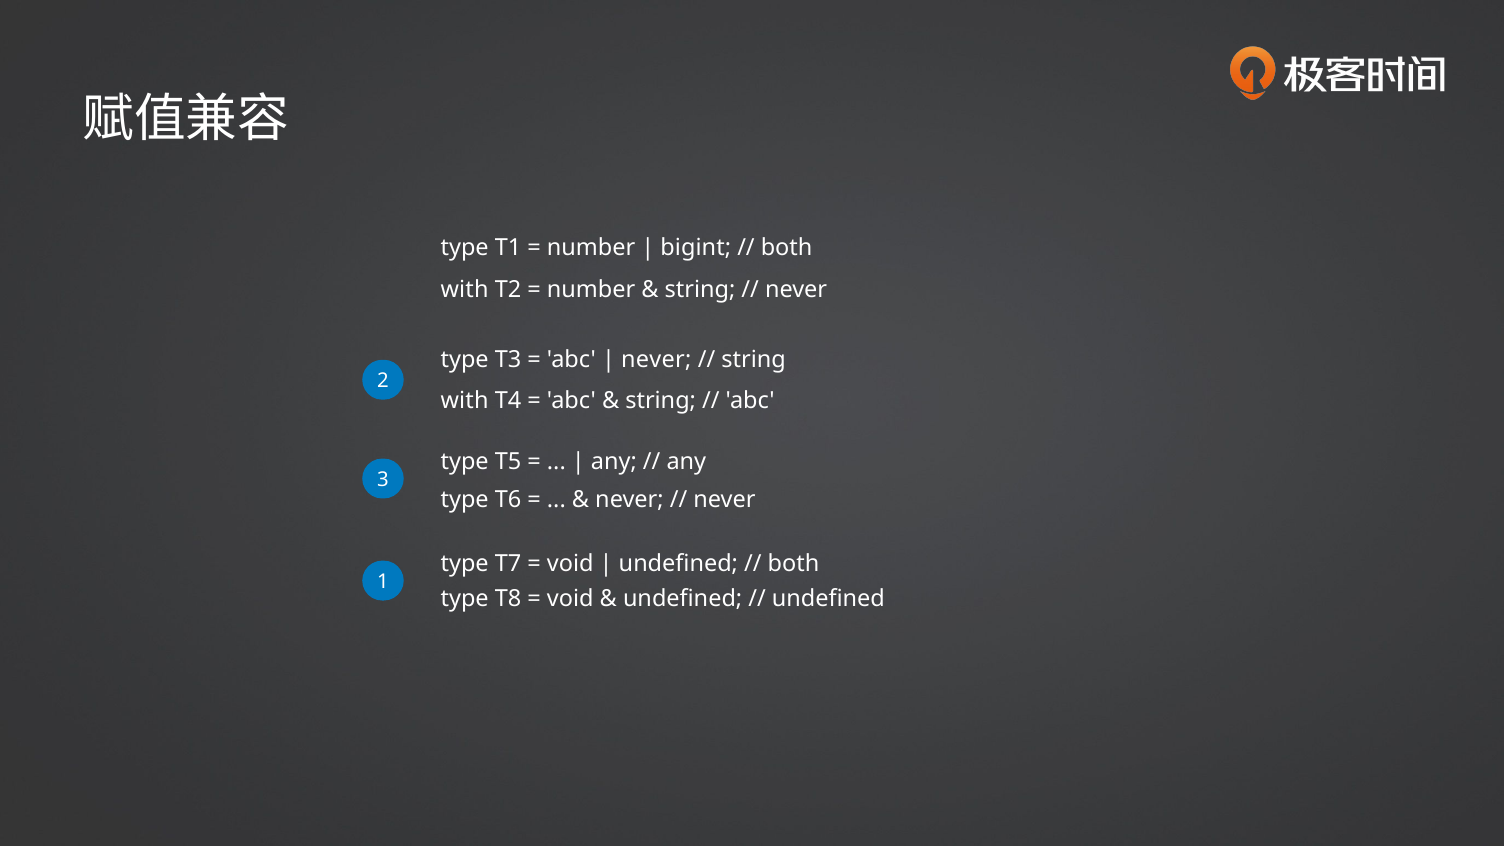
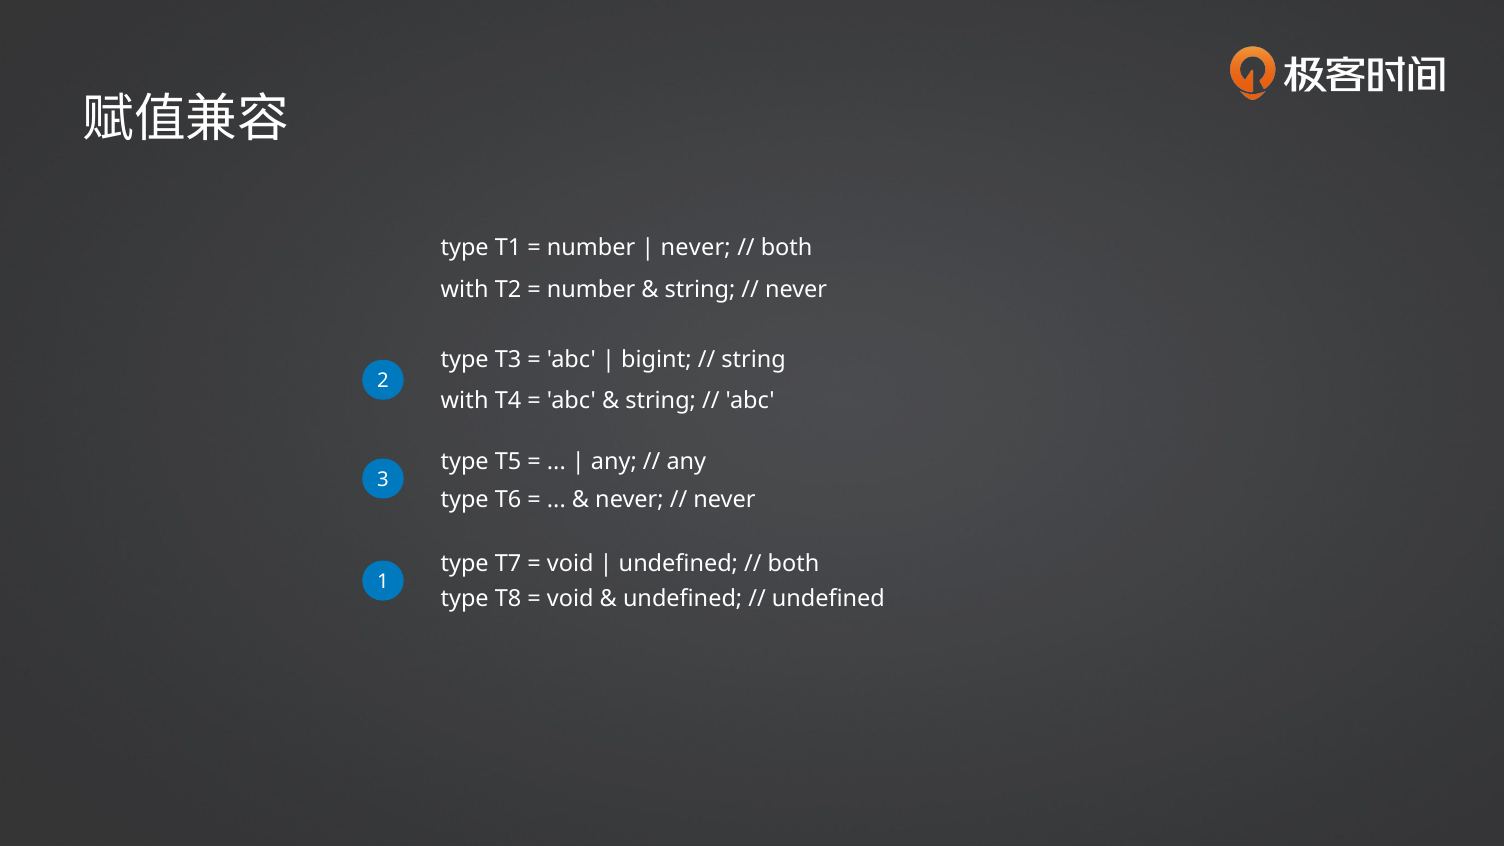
bigint: bigint -> never (696, 248)
never: never -> bigint (656, 360)
